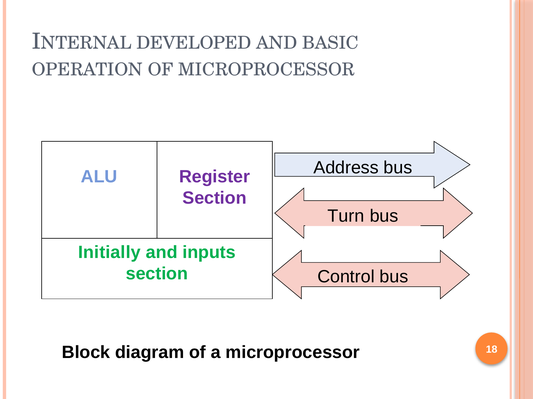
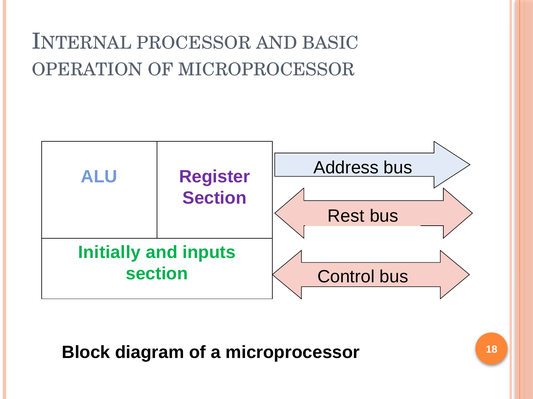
DEVELOPED: DEVELOPED -> PROCESSOR (194, 43)
Turn: Turn -> Rest (346, 217)
